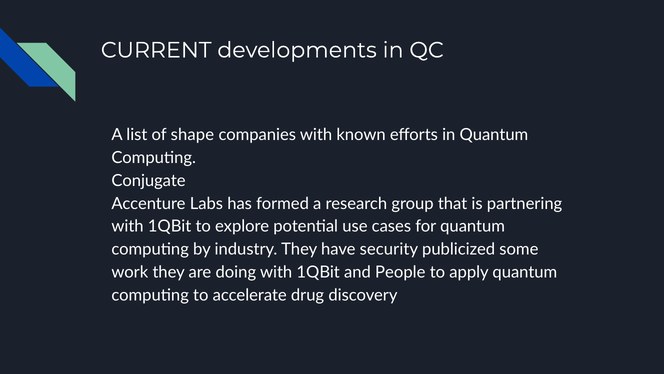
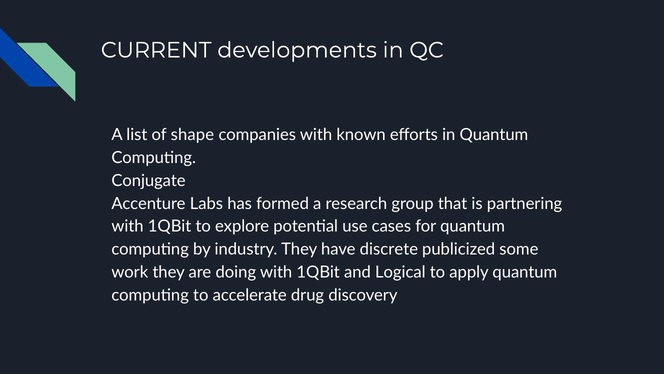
security: security -> discrete (389, 249)
People: People -> Logical (400, 272)
